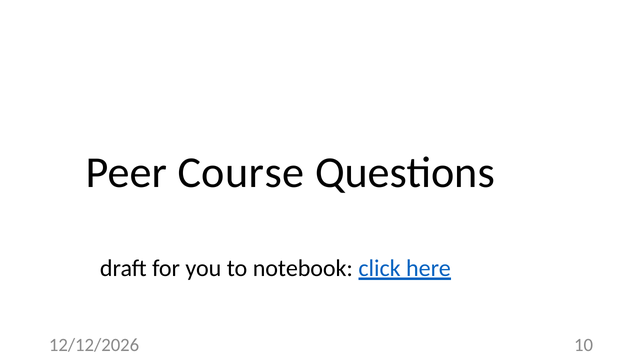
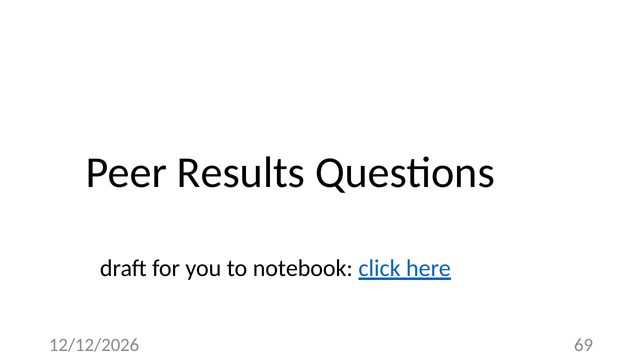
Course: Course -> Results (241, 173)
10: 10 -> 69 (584, 345)
